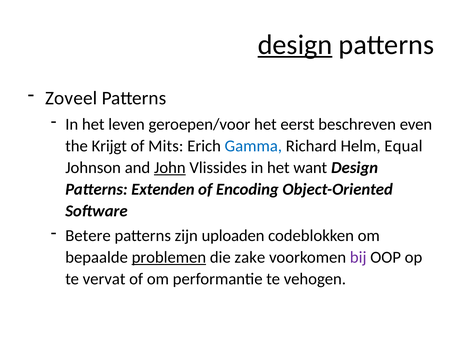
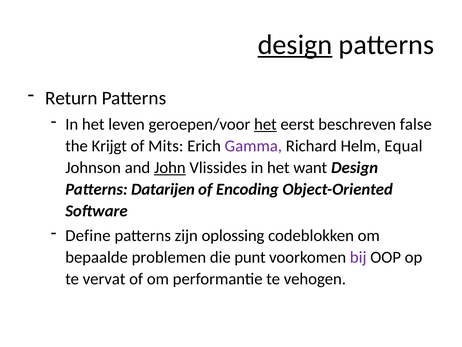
Zoveel: Zoveel -> Return (71, 98)
het underline: none -> present (265, 124)
even: even -> false (416, 124)
Gamma colour: blue -> purple (253, 146)
Extenden: Extenden -> Datarijen (163, 189)
Betere: Betere -> Define (88, 235)
uploaden: uploaden -> oplossing (233, 235)
problemen underline: present -> none (169, 257)
zake: zake -> punt (250, 257)
